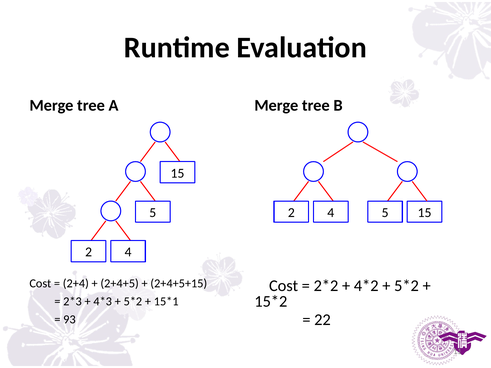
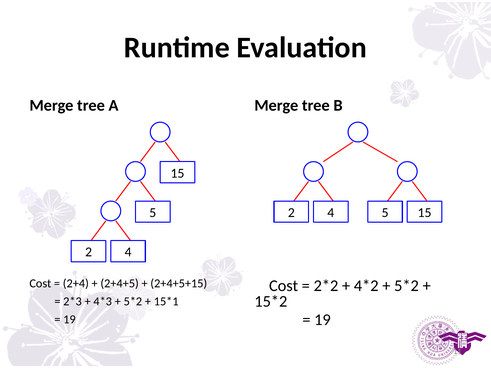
22: 22 -> 19 (322, 320)
93: 93 -> 19 (69, 320)
